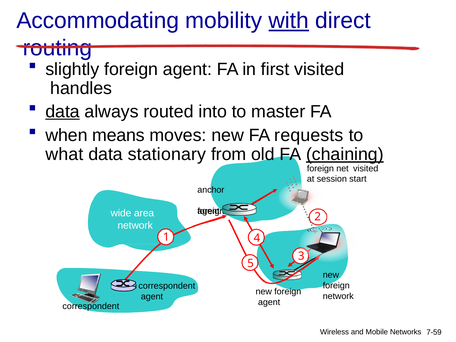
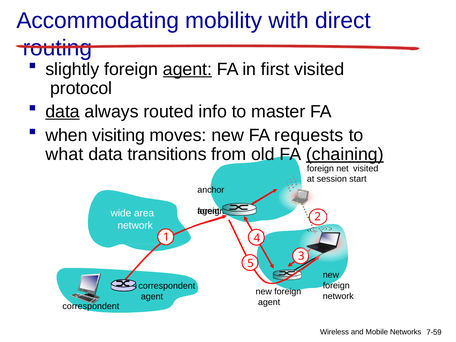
with underline: present -> none (289, 21)
agent underline: none -> present (188, 69)
handles: handles -> protocol (81, 88)
into: into -> info (213, 112)
means: means -> visiting (119, 135)
stationary: stationary -> transitions (167, 154)
